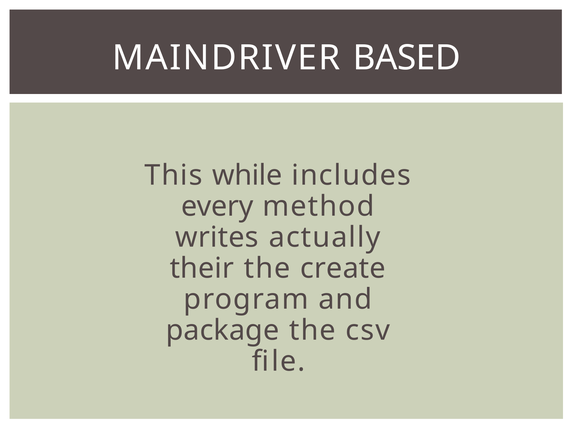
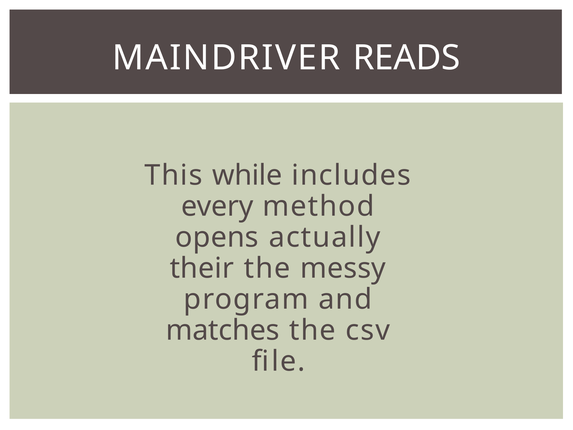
BASED: BASED -> READS (407, 58)
writes: writes -> opens (217, 237)
create: create -> messy (343, 268)
package: package -> matches (223, 330)
